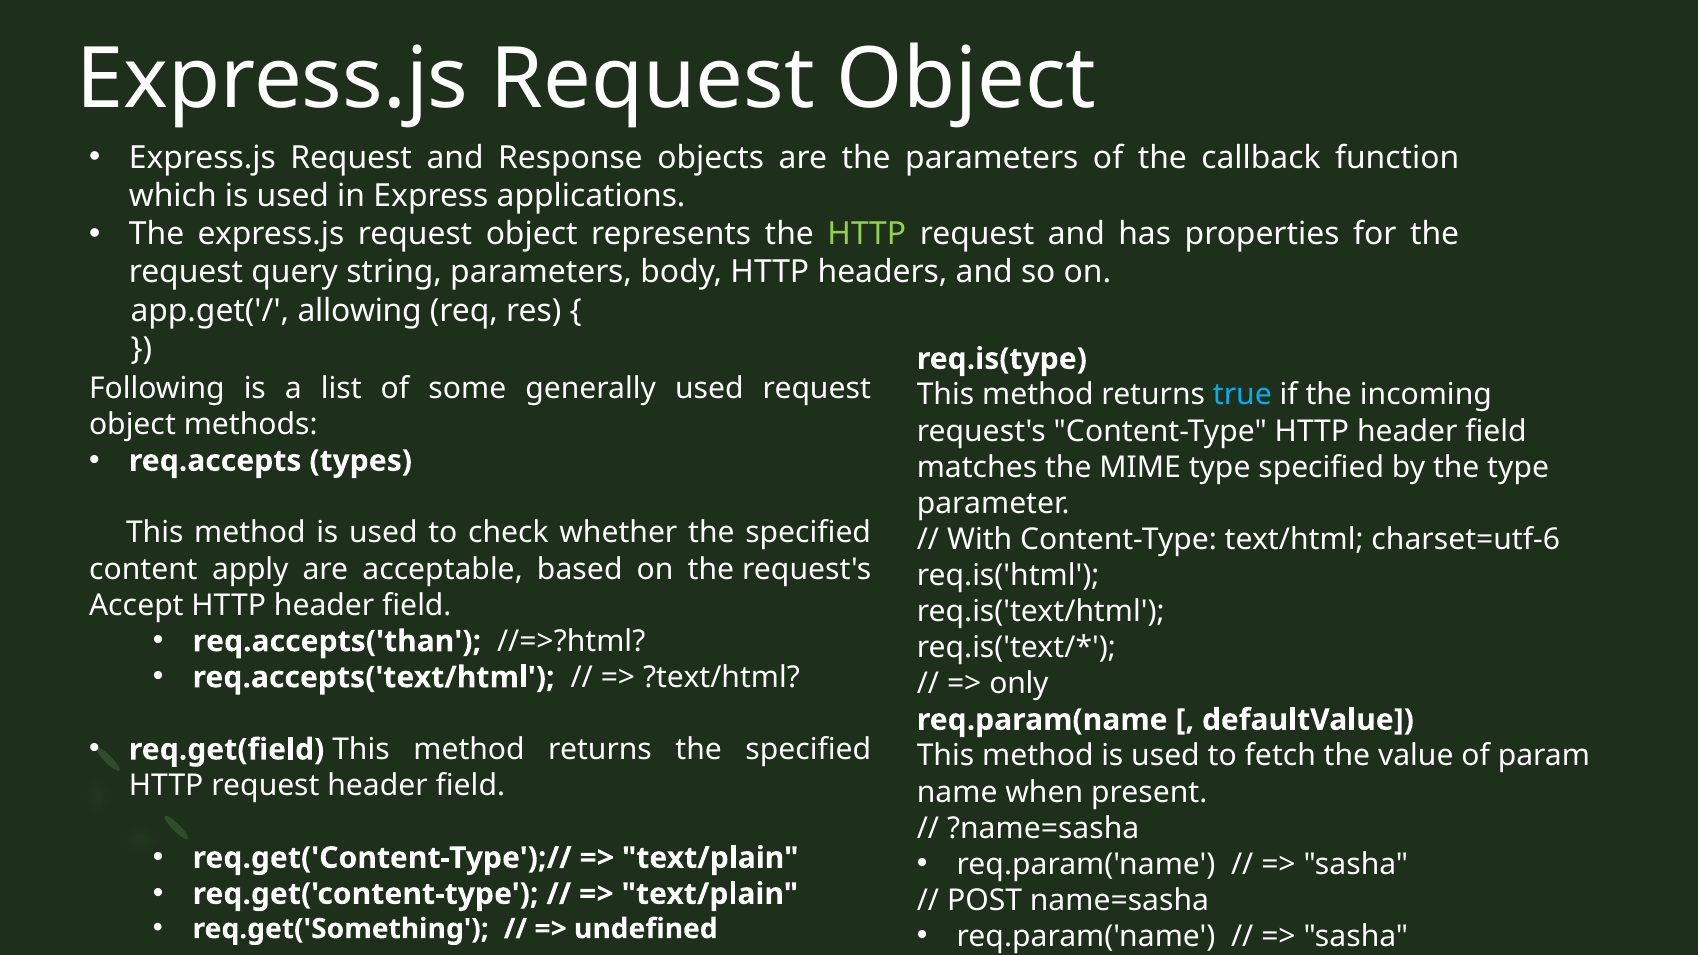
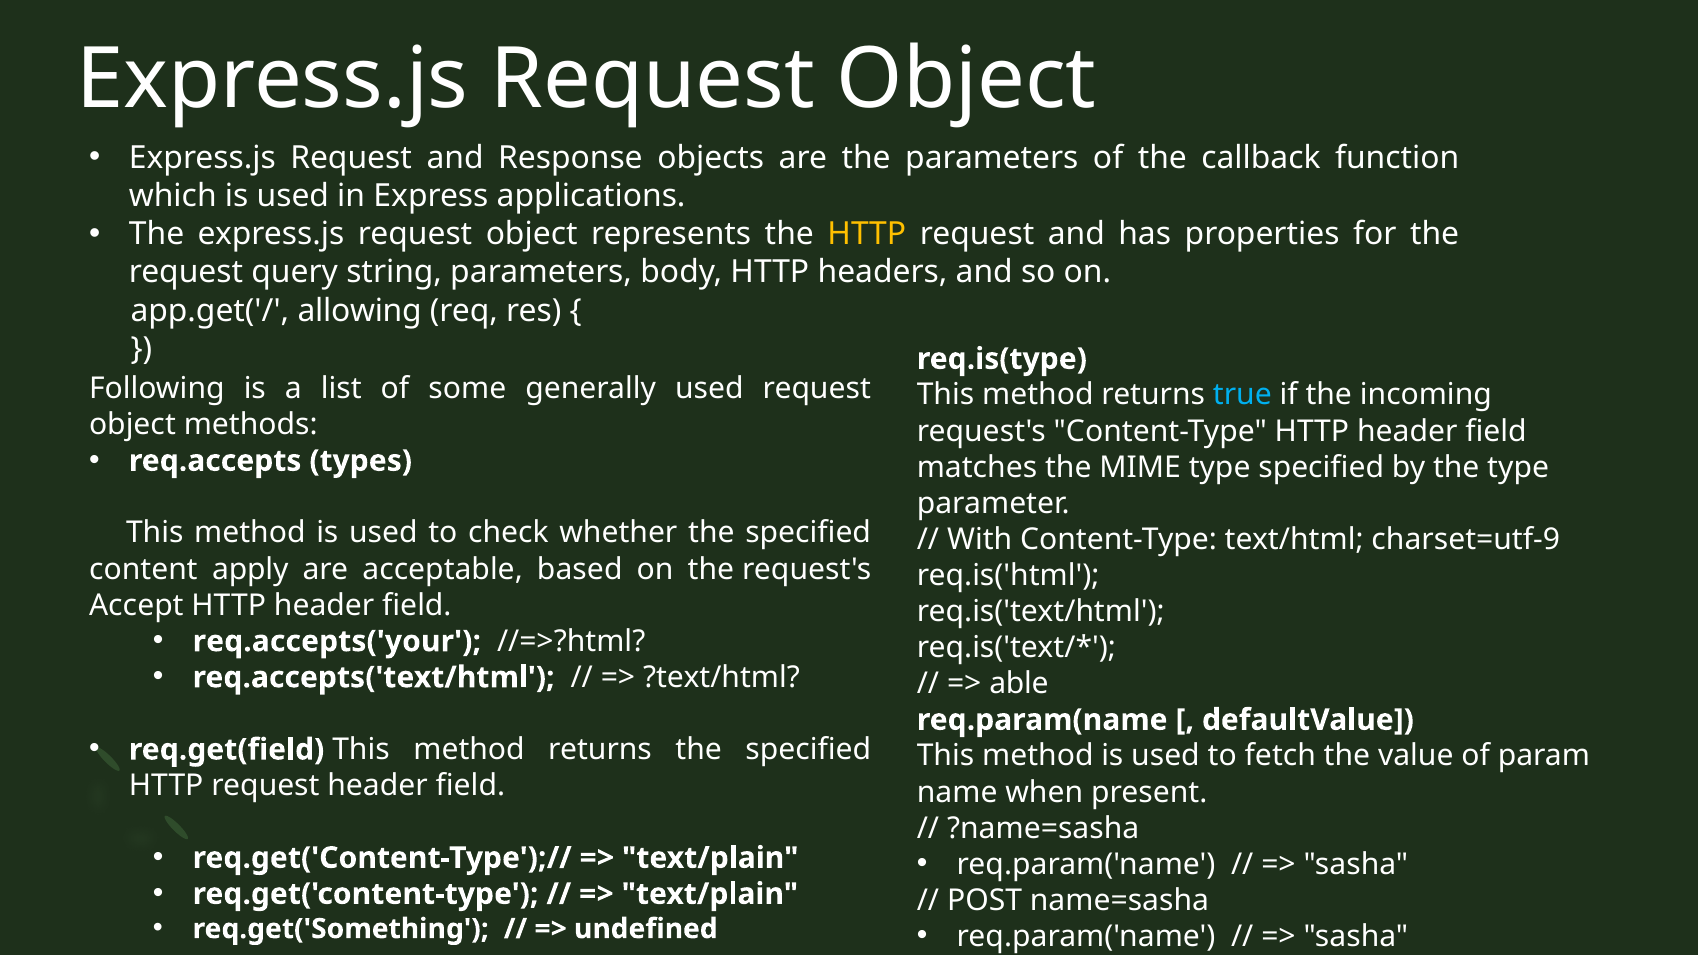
HTTP colour: light green -> yellow (867, 234)
charset=utf-6: charset=utf-6 -> charset=utf-9 (1466, 539)
req.accepts('than: req.accepts('than -> req.accepts('your (337, 641)
only: only -> able (1019, 684)
